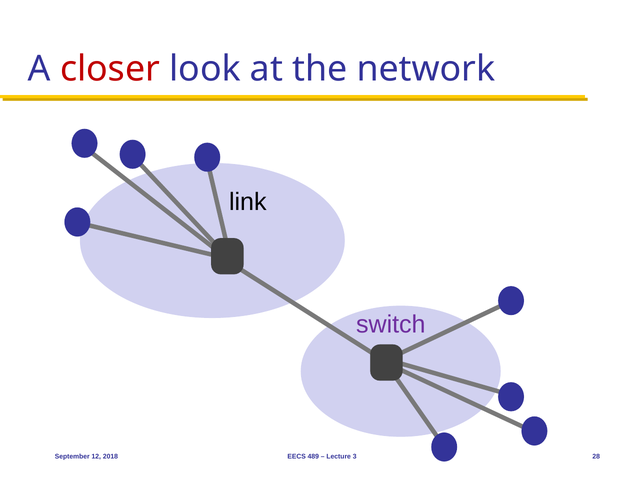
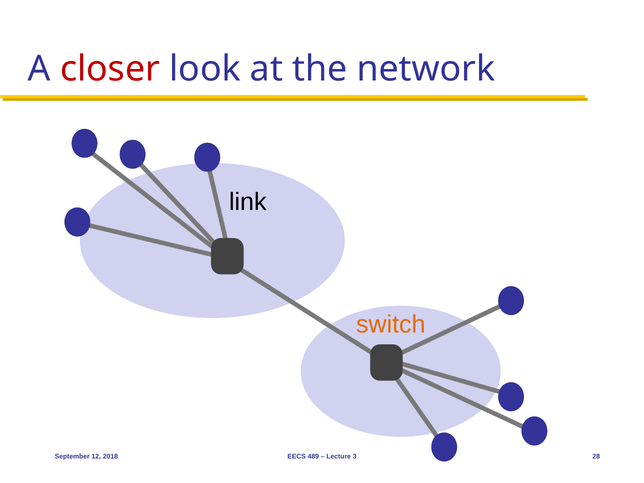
switch colour: purple -> orange (391, 325)
